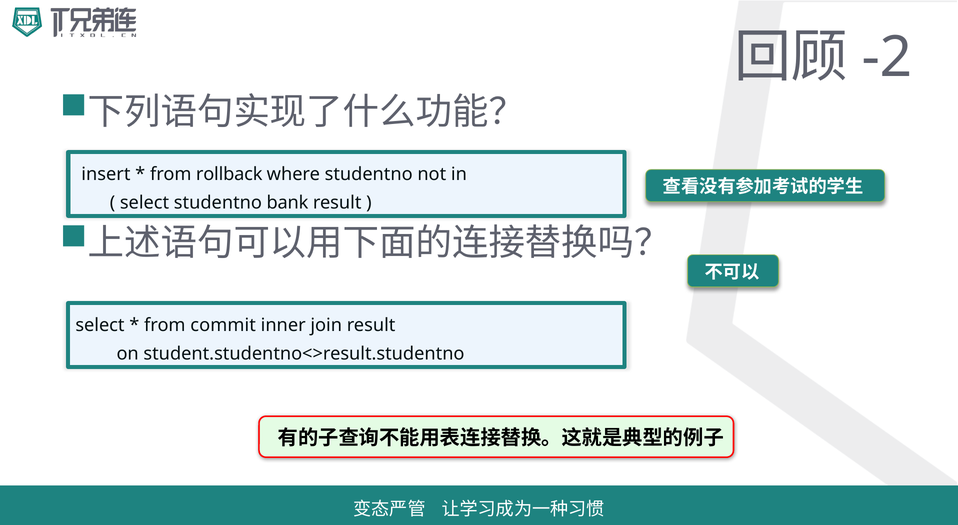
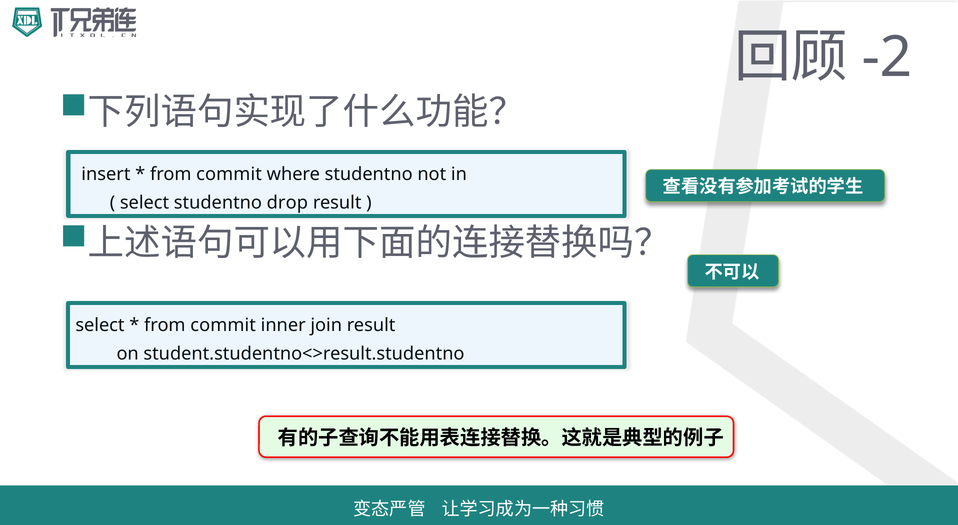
rollback: rollback -> commit (229, 174)
bank: bank -> drop (287, 203)
